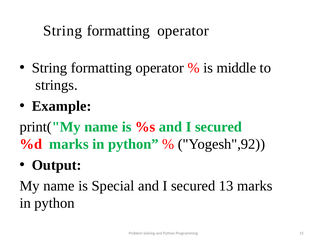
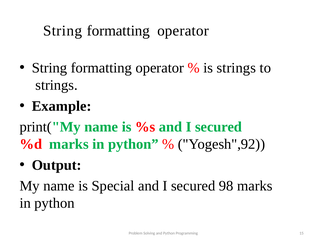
is middle: middle -> strings (236, 68)
13: 13 -> 98 (226, 186)
